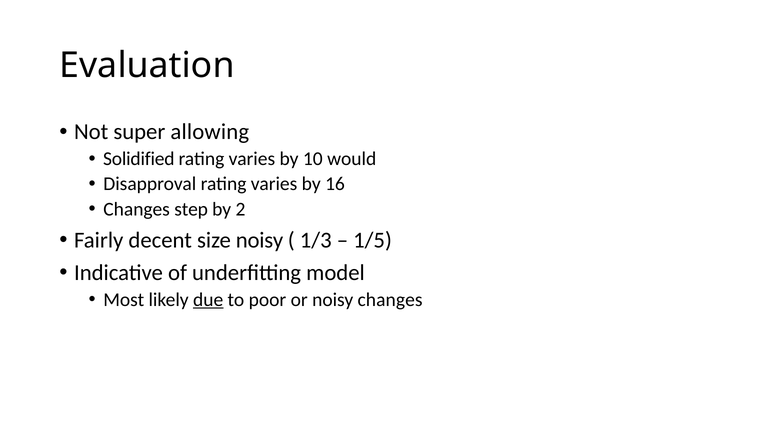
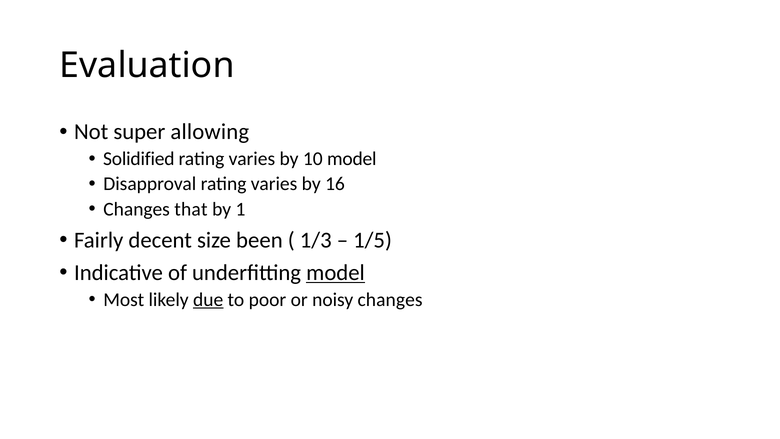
10 would: would -> model (352, 159)
step: step -> that (191, 209)
2: 2 -> 1 (241, 209)
size noisy: noisy -> been (259, 240)
model underline: none -> present (336, 273)
